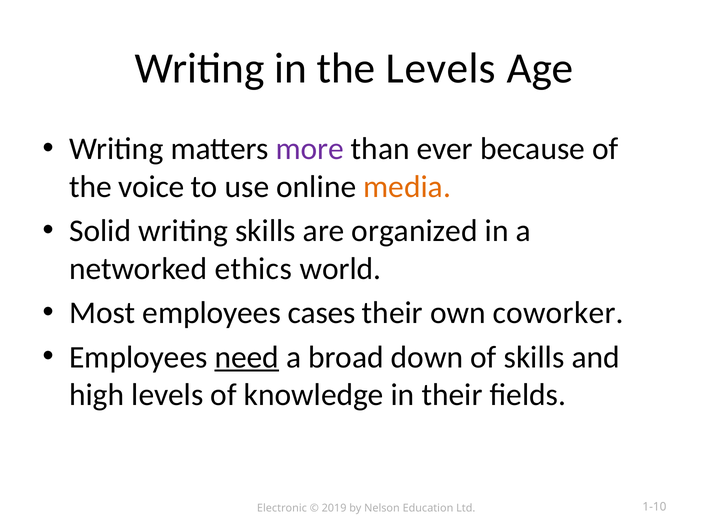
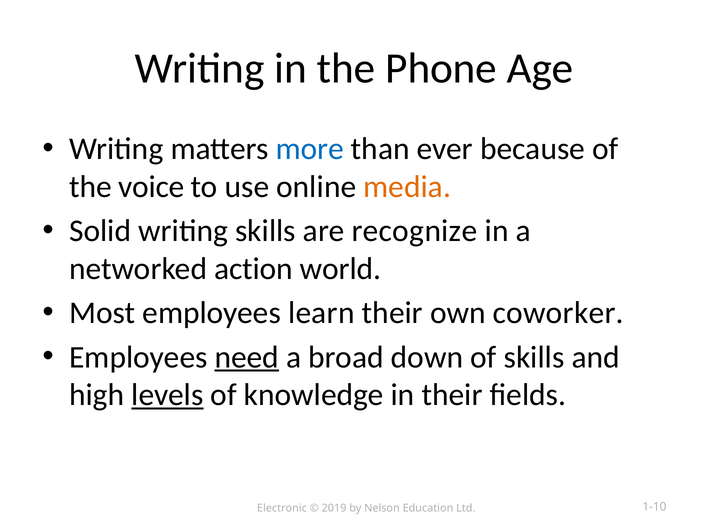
the Levels: Levels -> Phone (441, 69)
more colour: purple -> blue (310, 149)
organized: organized -> recognize (414, 231)
ethics: ethics -> action (254, 269)
cases: cases -> learn (321, 313)
levels underline: none -> present (167, 395)
